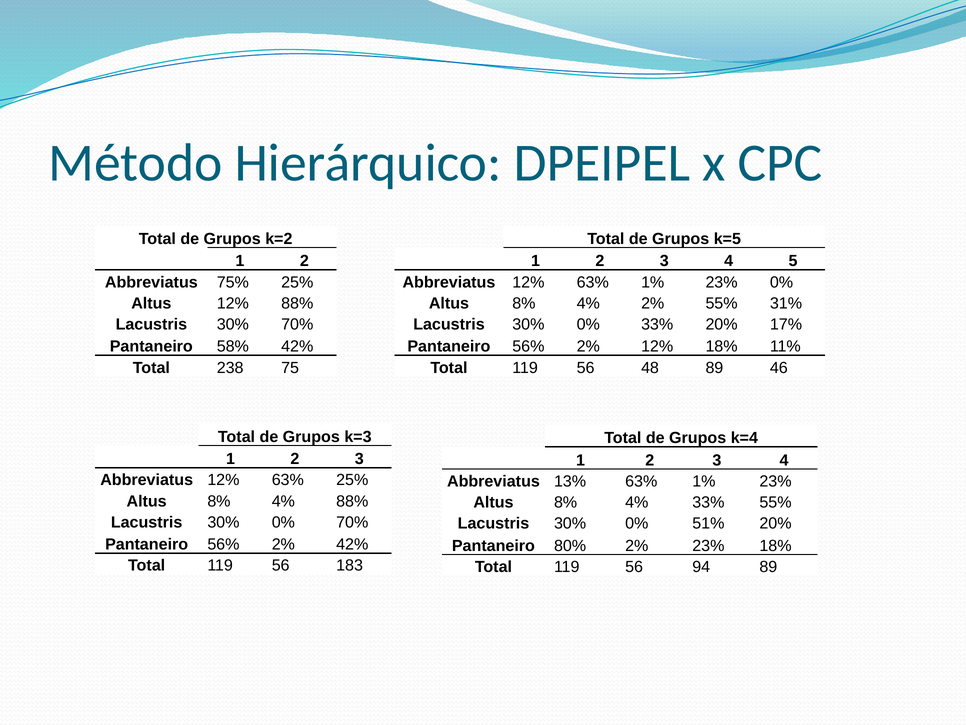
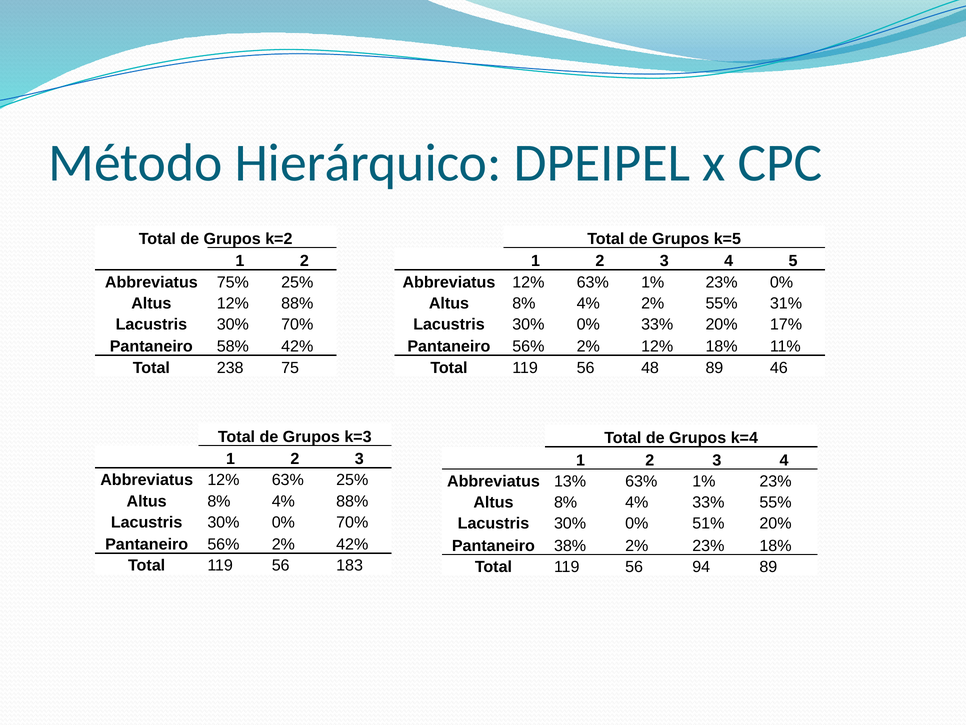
80%: 80% -> 38% (570, 545)
